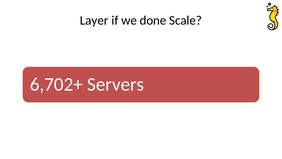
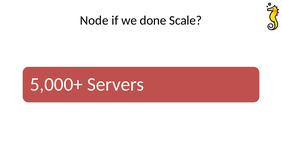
Layer: Layer -> Node (94, 20)
6,702+: 6,702+ -> 5,000+ (56, 84)
